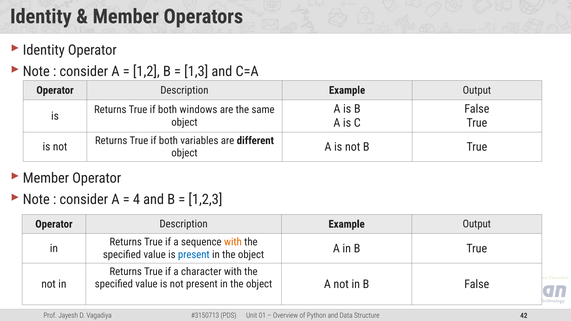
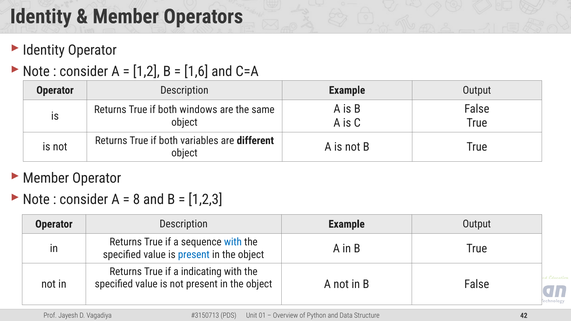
1,3: 1,3 -> 1,6 (196, 72)
4: 4 -> 8 (136, 200)
with colour: orange -> blue (233, 242)
character: character -> indicating (201, 272)
